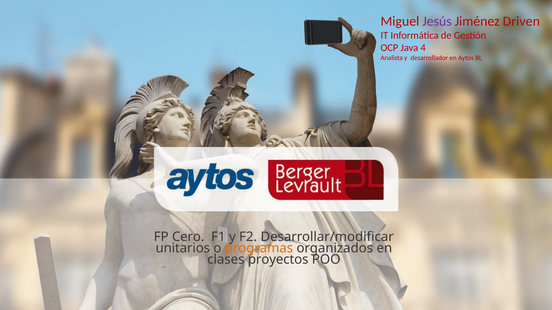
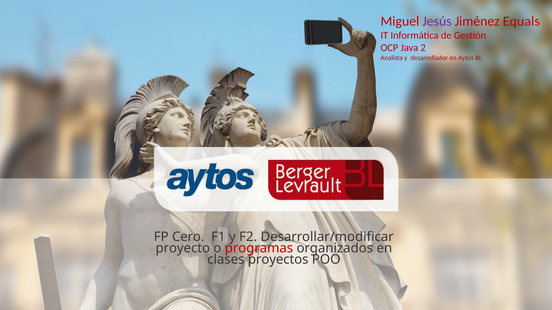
Driven: Driven -> Equals (521, 21)
4: 4 -> 2 (423, 48)
unitarios: unitarios -> proyecto (183, 249)
programas colour: orange -> red (259, 249)
